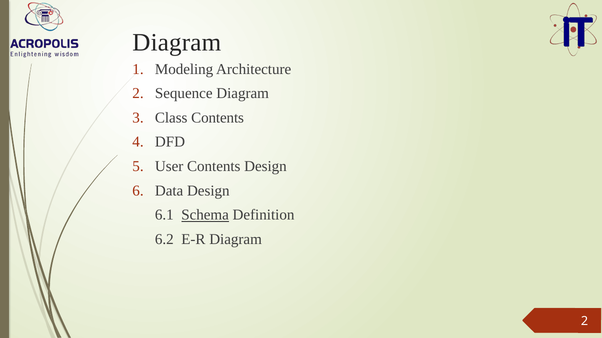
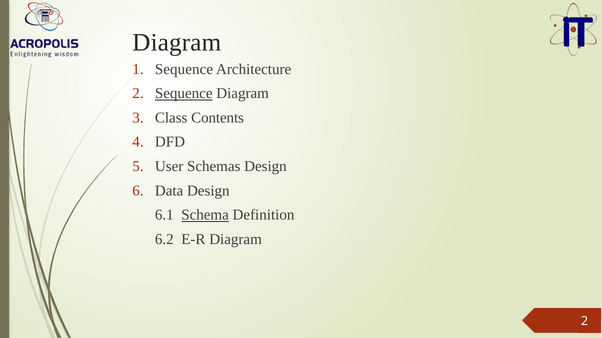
Modeling: Modeling -> Sequence (184, 69)
Sequence underline: none -> present (184, 94)
User Contents: Contents -> Schemas (214, 167)
